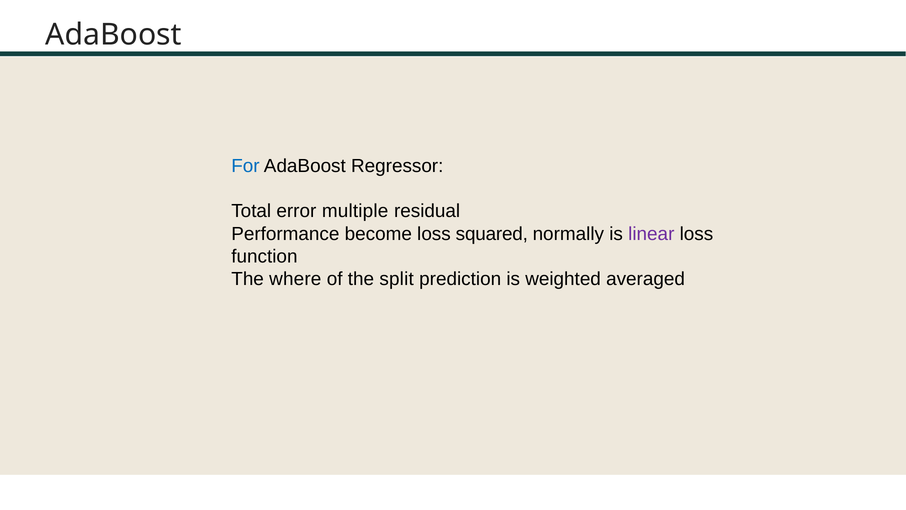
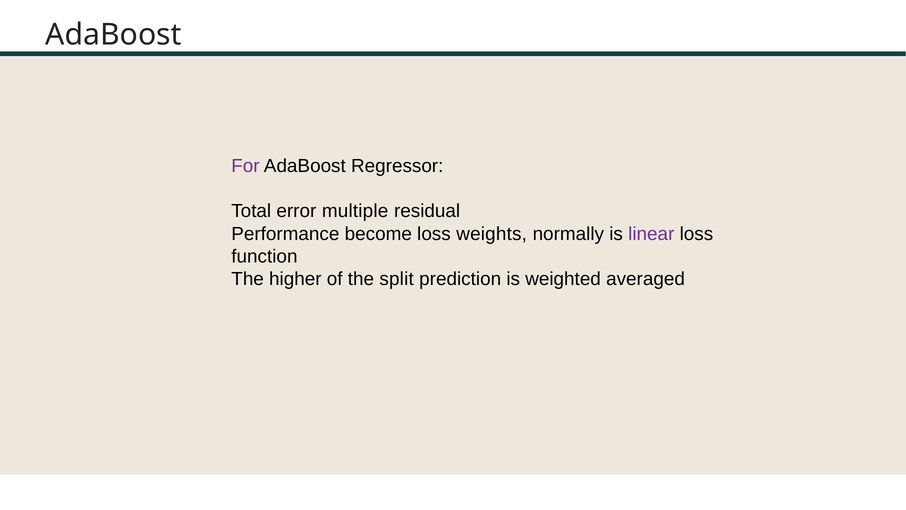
For colour: blue -> purple (245, 166)
squared: squared -> weights (492, 234)
where: where -> higher (295, 279)
